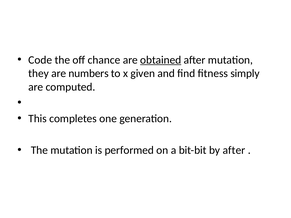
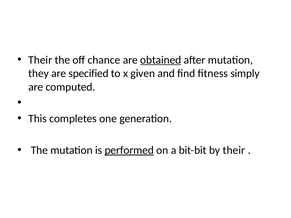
Code: Code -> Their (40, 60)
numbers: numbers -> specified (89, 73)
performed underline: none -> present (129, 150)
by after: after -> their (234, 150)
